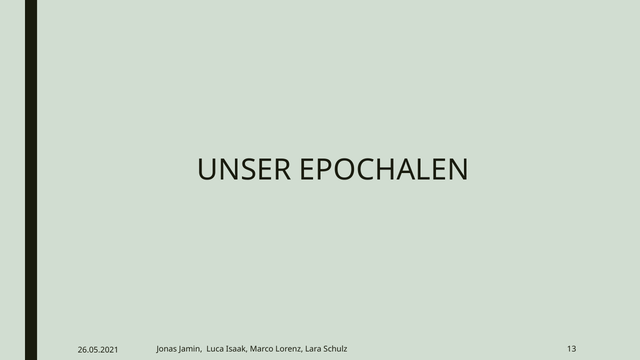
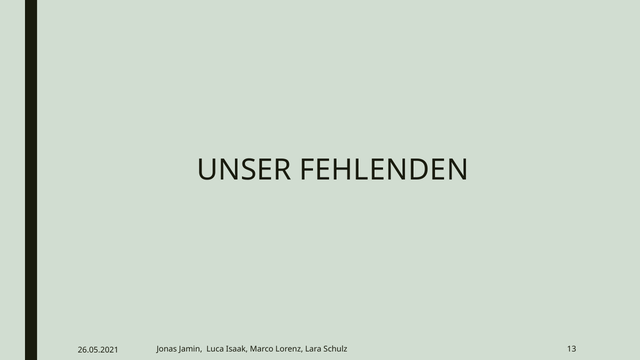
EPOCHALEN: EPOCHALEN -> FEHLENDEN (384, 170)
